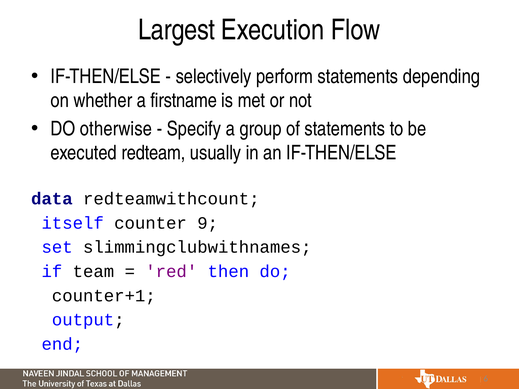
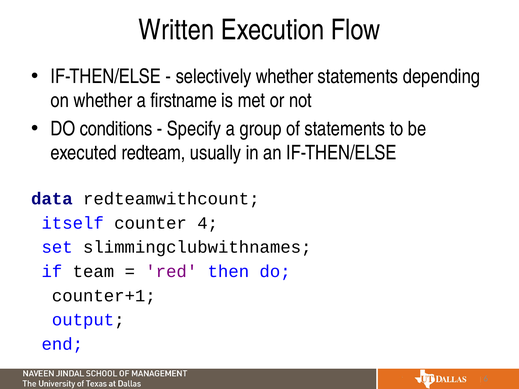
Largest: Largest -> Written (176, 30)
selectively perform: perform -> whether (285, 77)
otherwise: otherwise -> conditions (116, 129)
9: 9 -> 4 (208, 223)
